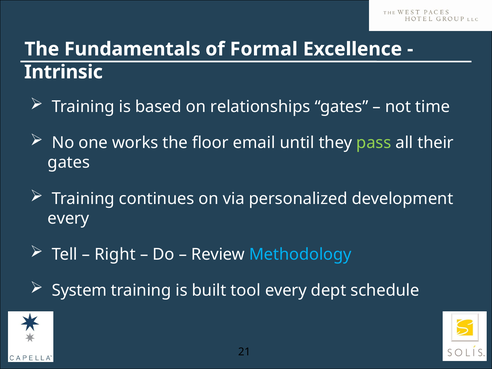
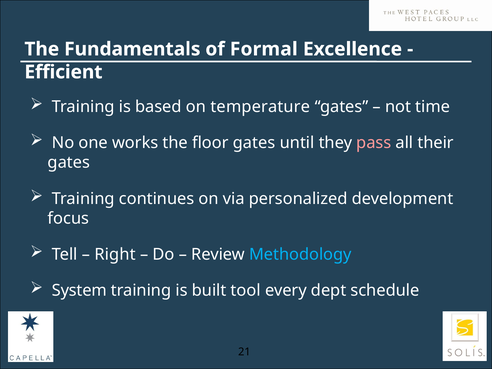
Intrinsic: Intrinsic -> Efficient (63, 72)
relationships: relationships -> temperature (260, 107)
floor email: email -> gates (254, 143)
pass colour: light green -> pink (374, 143)
every: every -> focus (68, 218)
